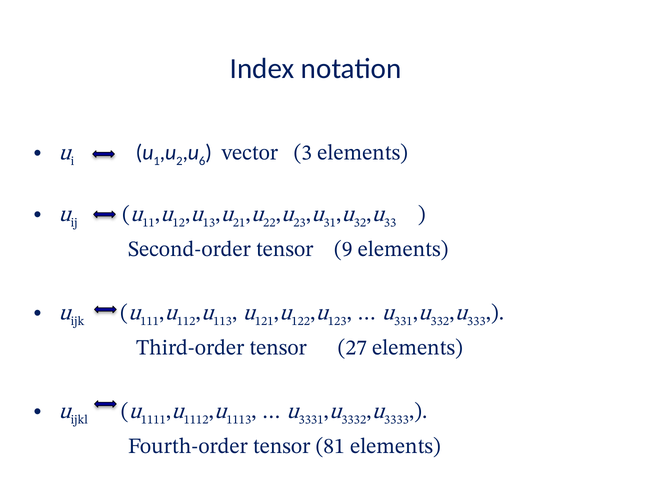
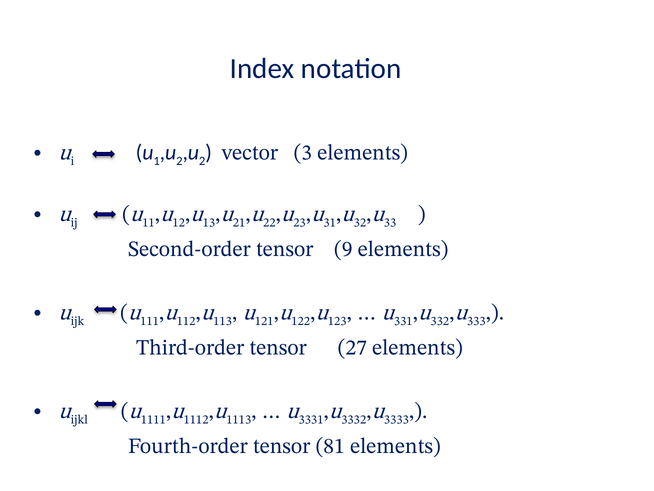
6: 6 -> 2 (202, 161)
